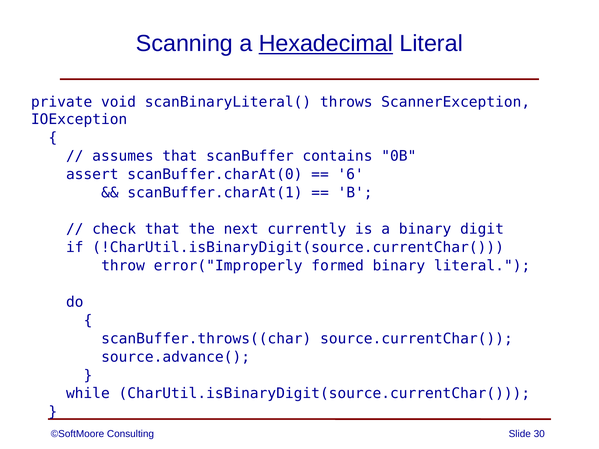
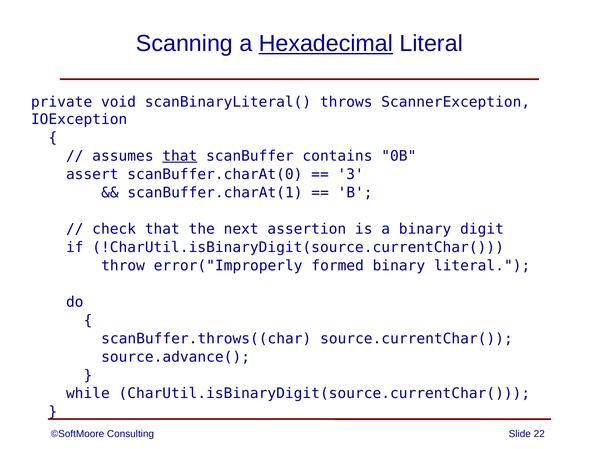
that underline: none -> present (180, 156)
6: 6 -> 3 (351, 174)
currently: currently -> assertion (307, 229)
30: 30 -> 22 (539, 434)
